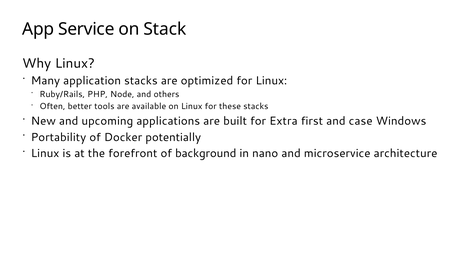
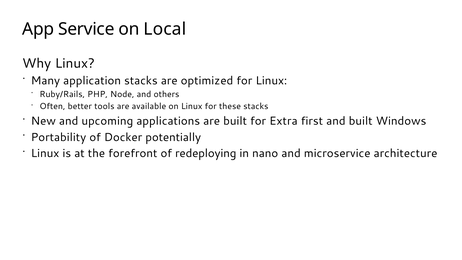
Stack: Stack -> Local (165, 29)
and case: case -> built (361, 121)
background: background -> redeploying (206, 153)
